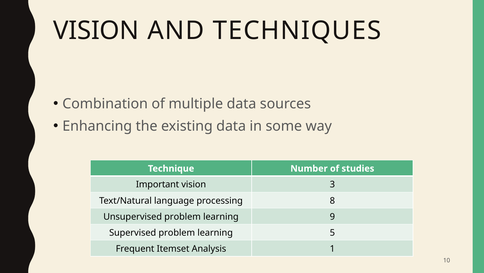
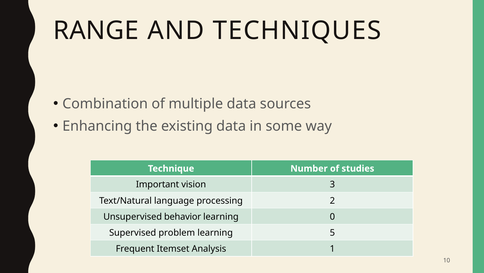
VISION: VISION -> RANGE (96, 31)
8: 8 -> 2 (332, 200)
Unsupervised problem: problem -> behavior (183, 216)
9: 9 -> 0 (332, 216)
